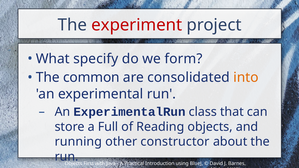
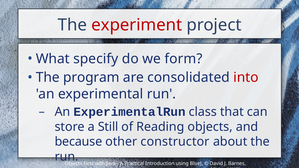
common: common -> program (91, 78)
into colour: orange -> red (246, 78)
Full: Full -> Still (108, 127)
running: running -> because (78, 142)
